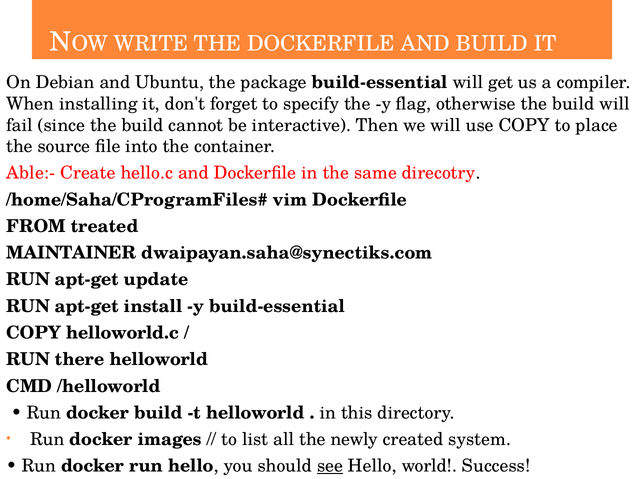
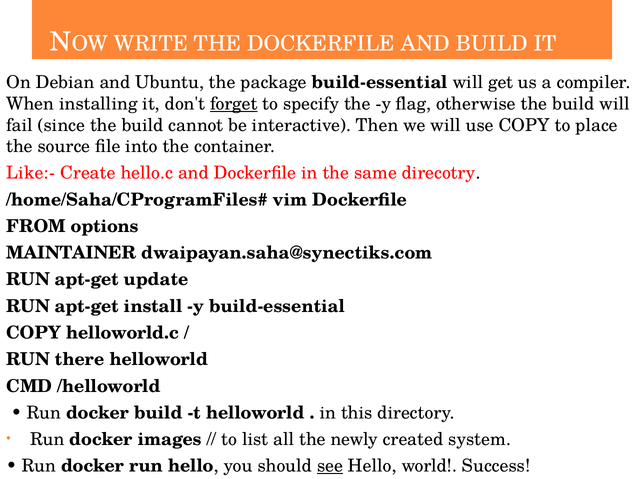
forget underline: none -> present (234, 104)
Able:-: Able:- -> Like:- (31, 173)
treated: treated -> options (105, 226)
